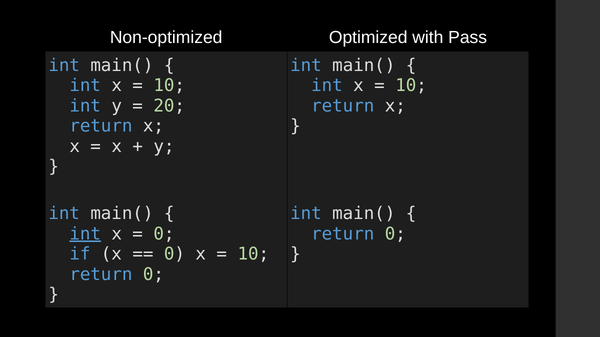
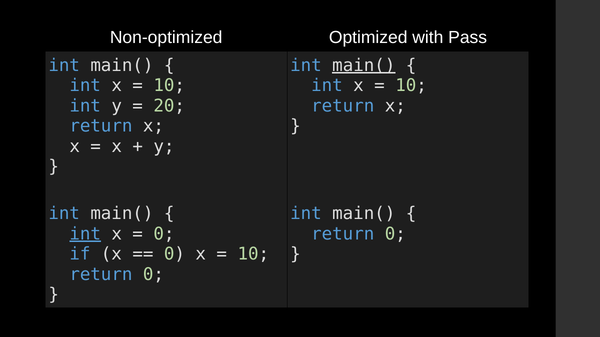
main( underline: none -> present (364, 65)
